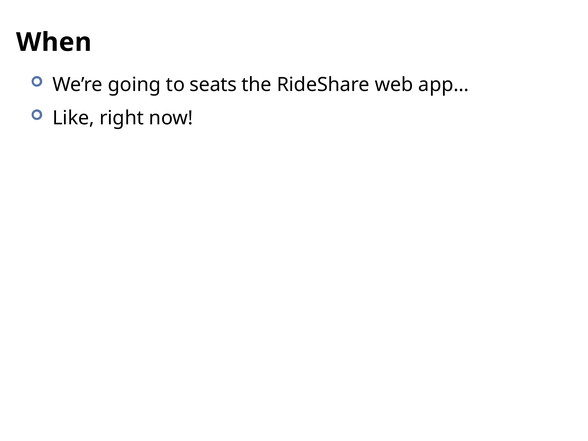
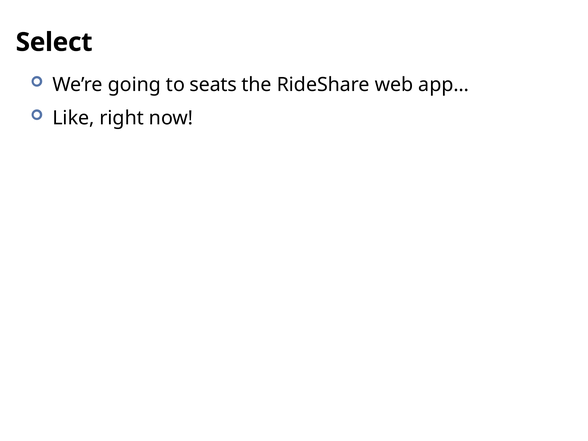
When: When -> Select (54, 42)
